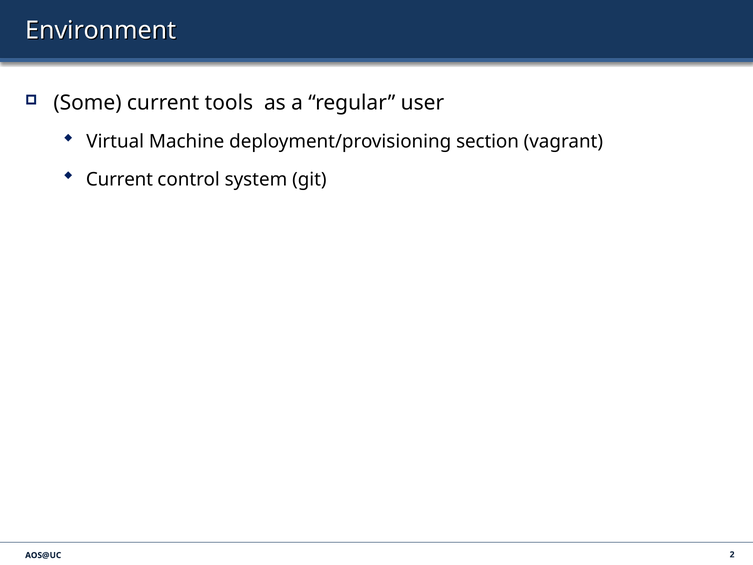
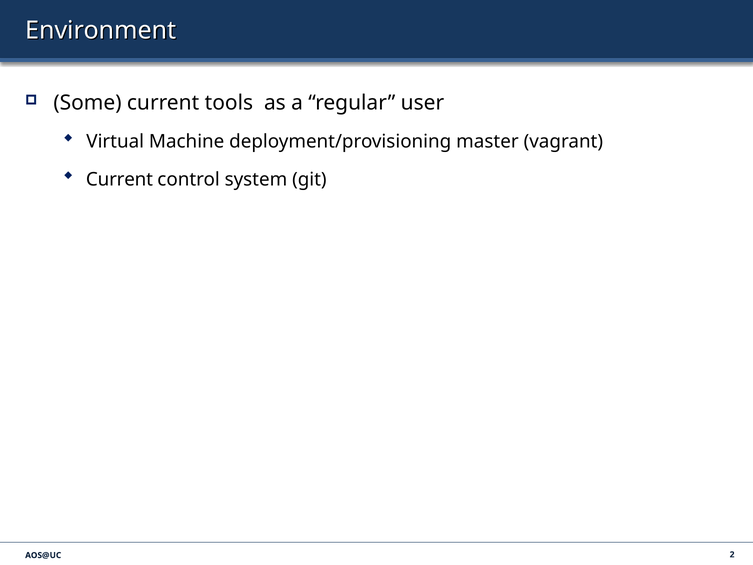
section: section -> master (487, 142)
